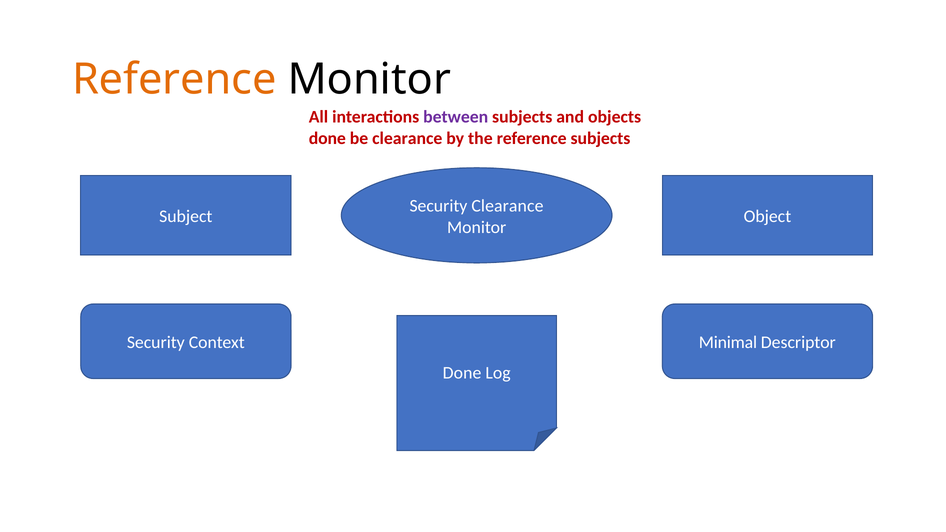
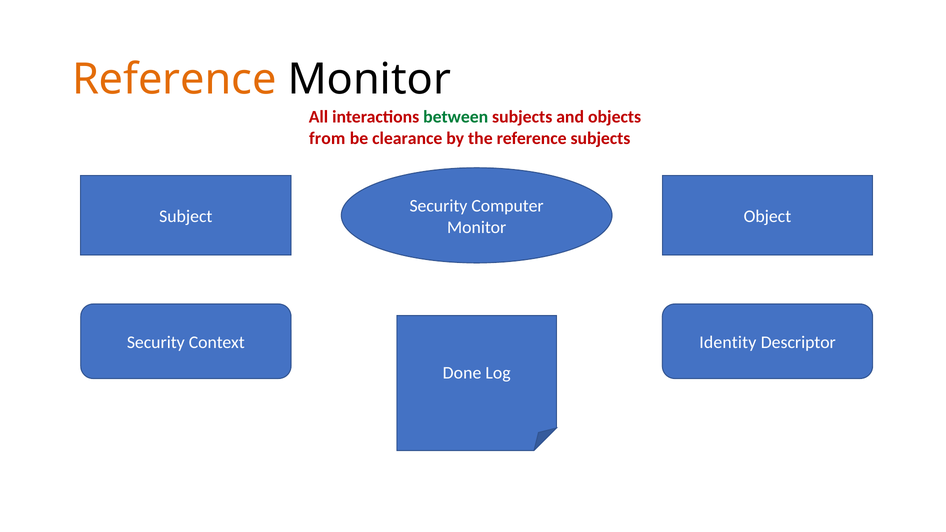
between colour: purple -> green (456, 117)
done: done -> from (327, 138)
Security Clearance: Clearance -> Computer (508, 206)
Minimal: Minimal -> Identity (728, 343)
